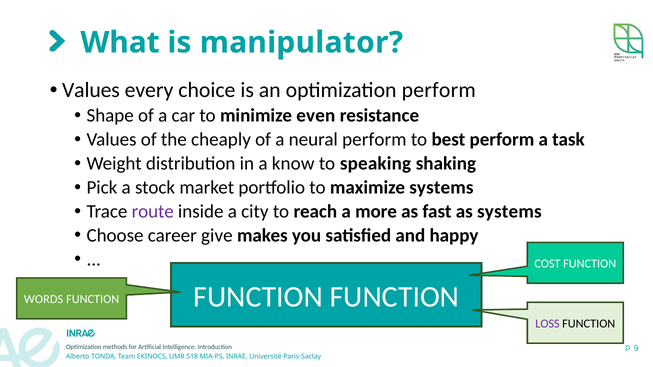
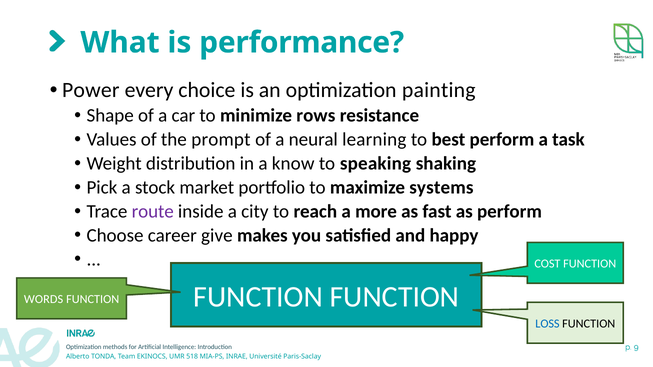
manipulator: manipulator -> performance (302, 43)
Values: Values -> Power (91, 90)
optimization perform: perform -> painting (439, 90)
even: even -> rows (316, 116)
cheaply: cheaply -> prompt (221, 140)
neural perform: perform -> learning (374, 140)
as systems: systems -> perform (509, 212)
LOSS colour: purple -> blue (547, 324)
